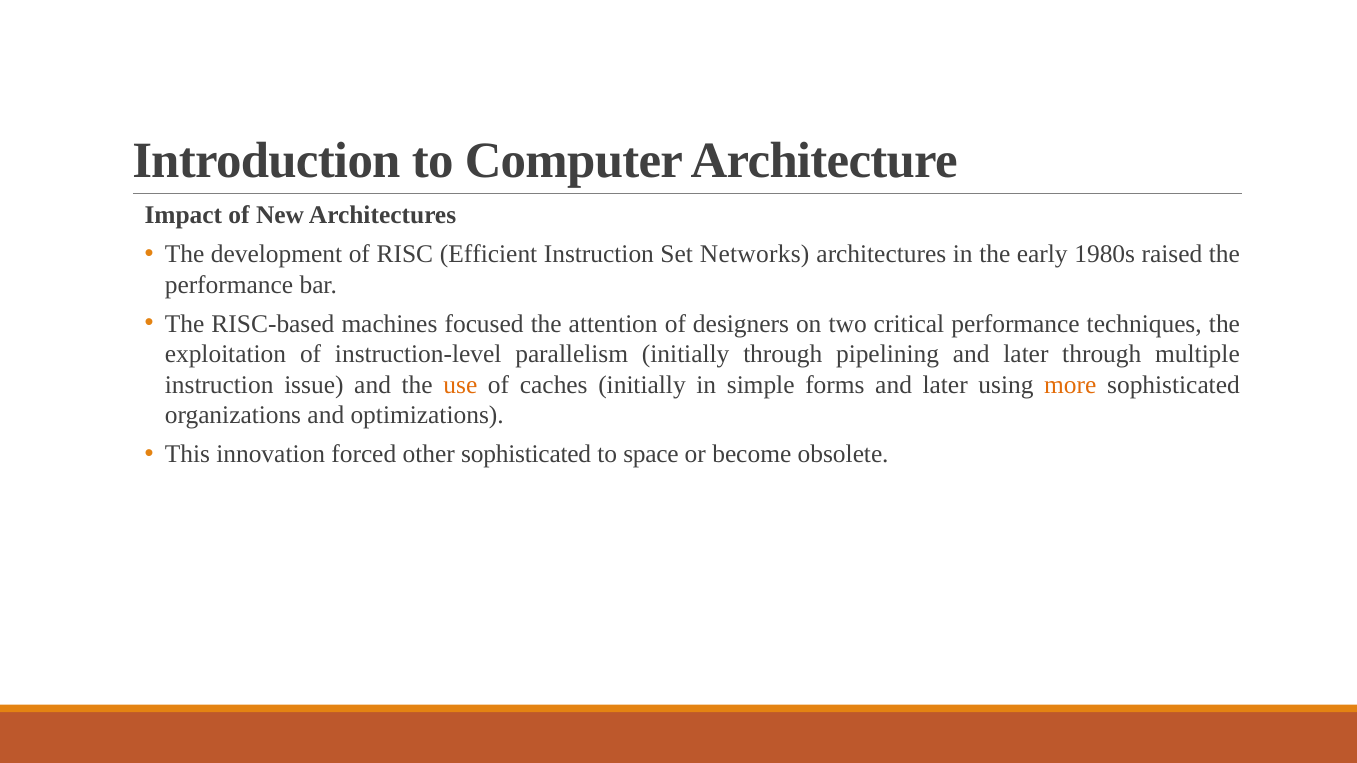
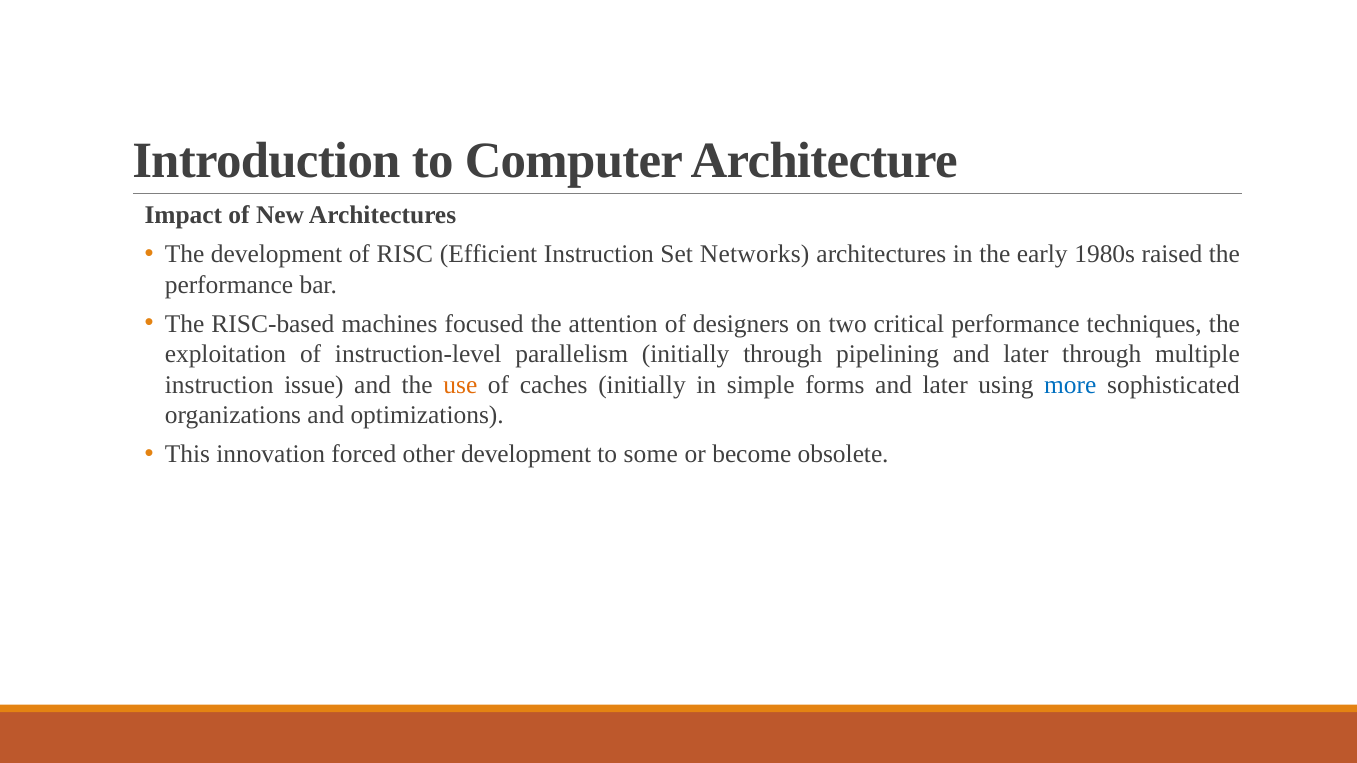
more colour: orange -> blue (1070, 385)
other sophisticated: sophisticated -> development (526, 455)
space: space -> some (651, 455)
